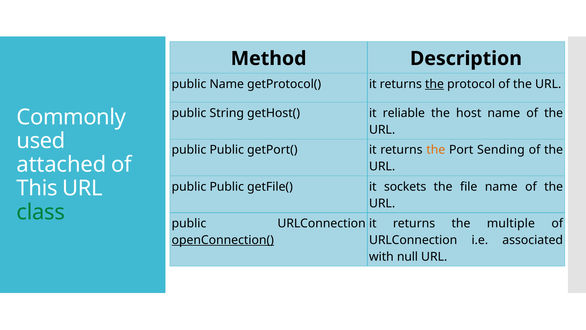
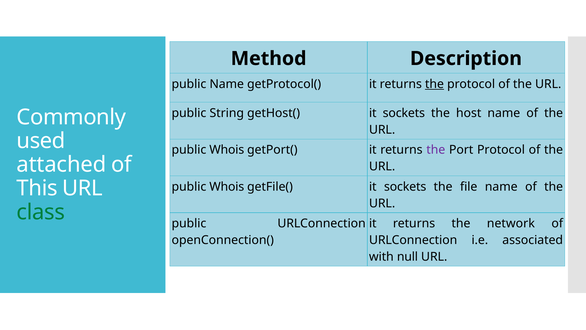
getHost( it reliable: reliable -> sockets (404, 113)
Public: Public -> Whois (227, 150)
the colour: orange -> purple (436, 150)
Port Sending: Sending -> Protocol (501, 150)
Public: Public -> Whois (227, 186)
multiple: multiple -> network (511, 223)
openConnection( underline: present -> none (223, 240)
